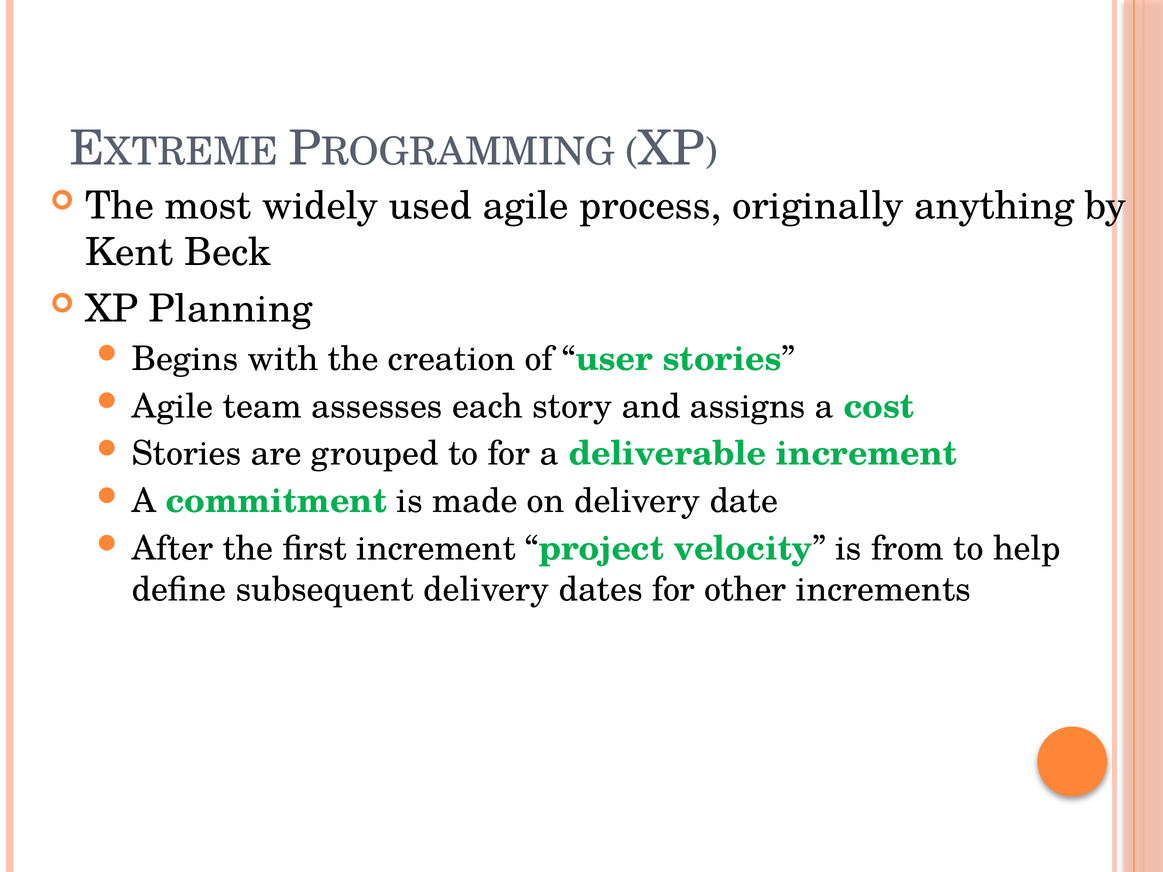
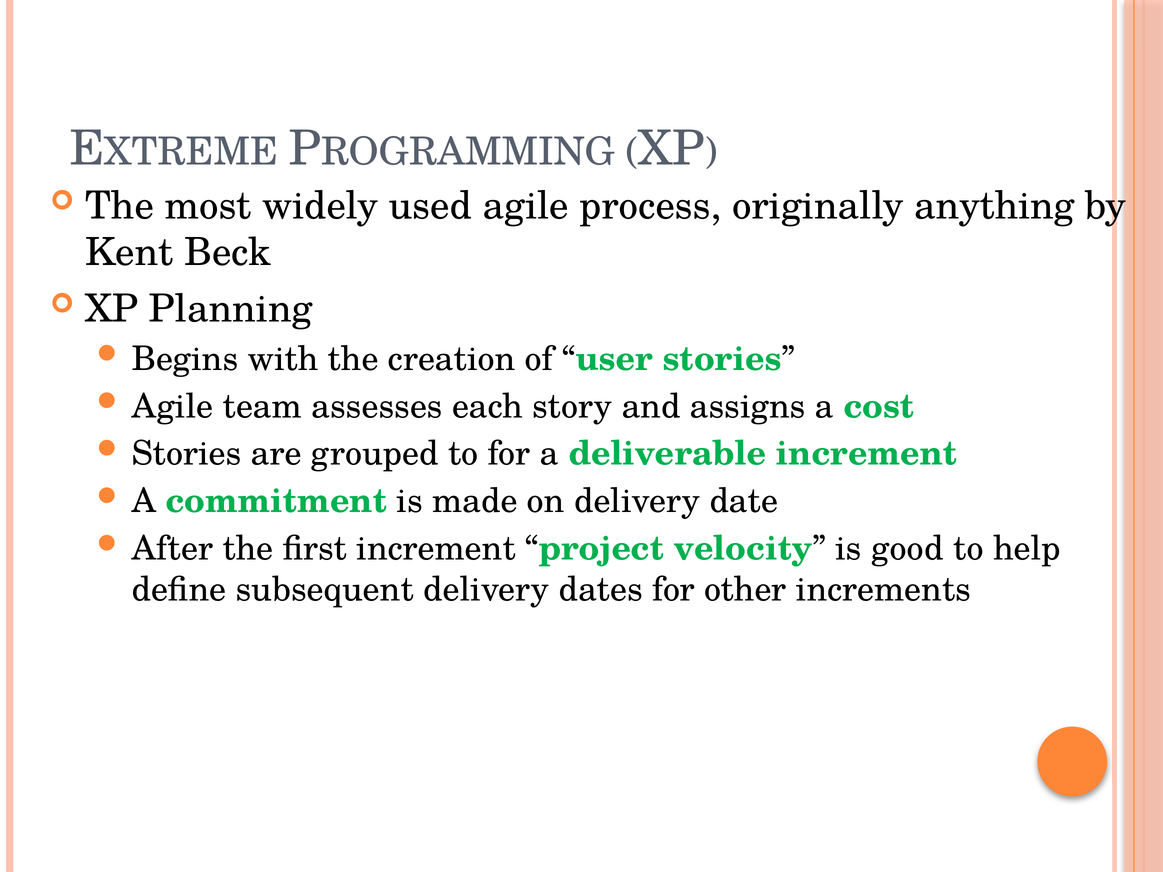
from: from -> good (907, 549)
